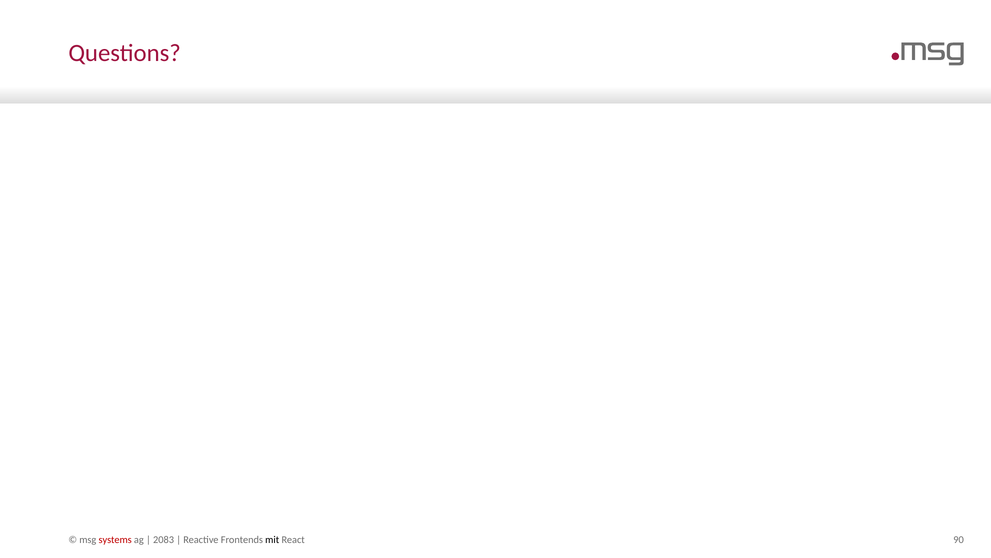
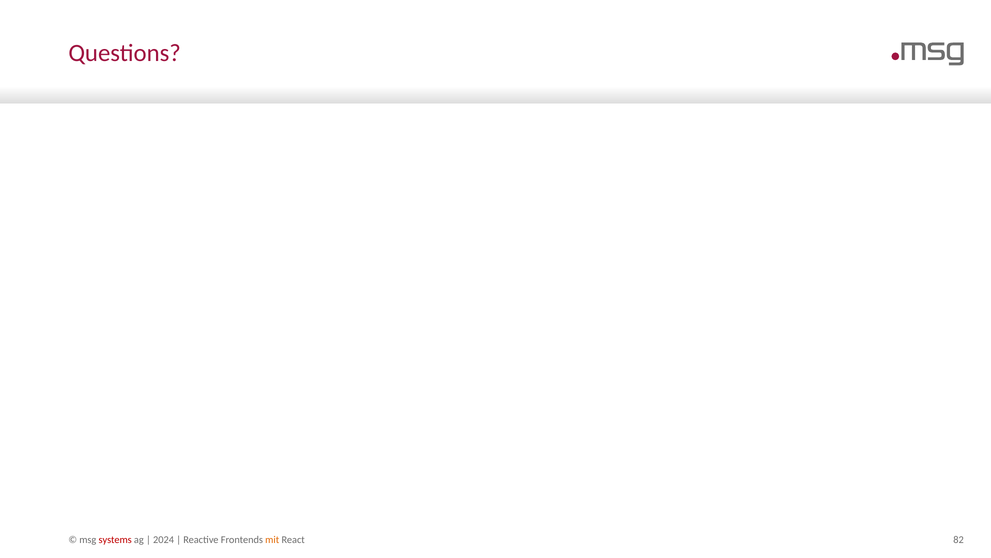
2083: 2083 -> 2024 (164, 539)
mit colour: black -> orange (272, 539)
90: 90 -> 82 (959, 539)
